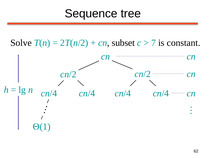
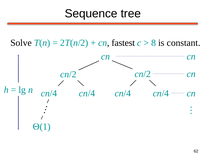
subset: subset -> fastest (123, 43)
7: 7 -> 8 (154, 43)
